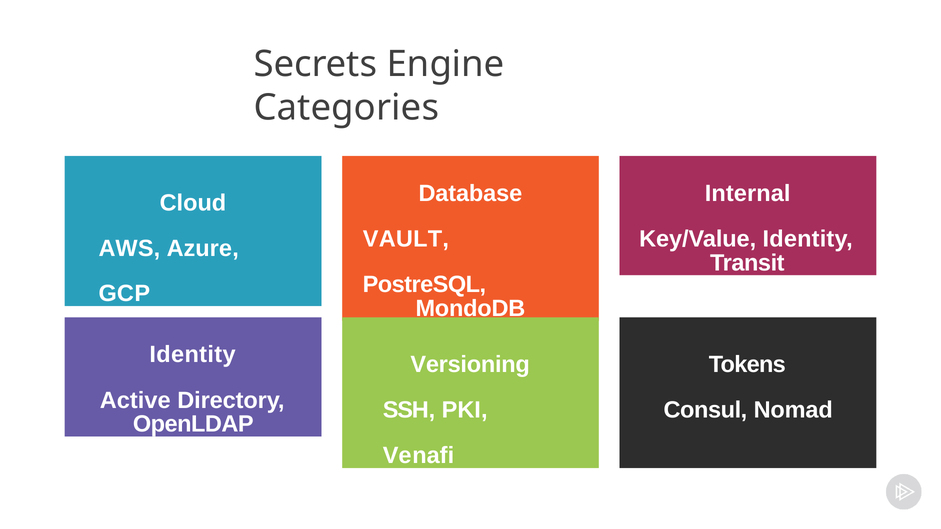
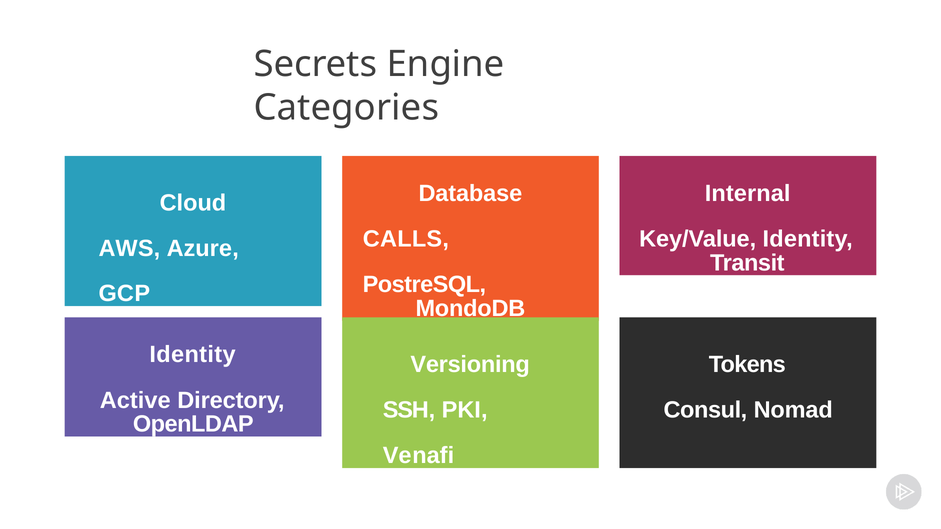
VAULT: VAULT -> CALLS (406, 239)
